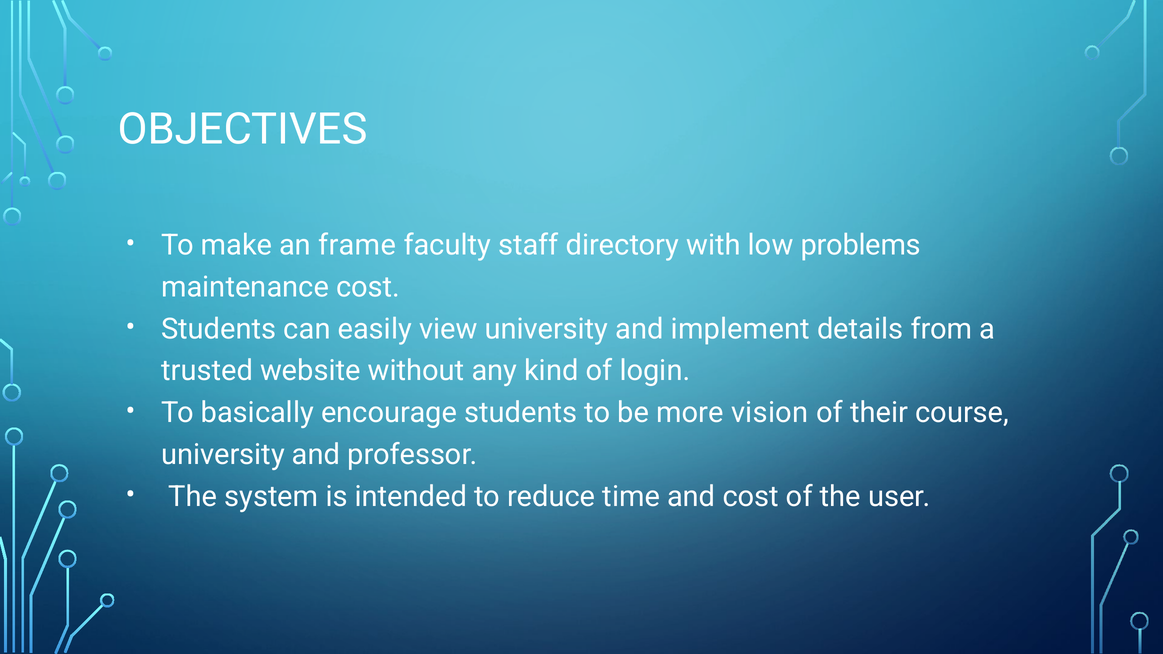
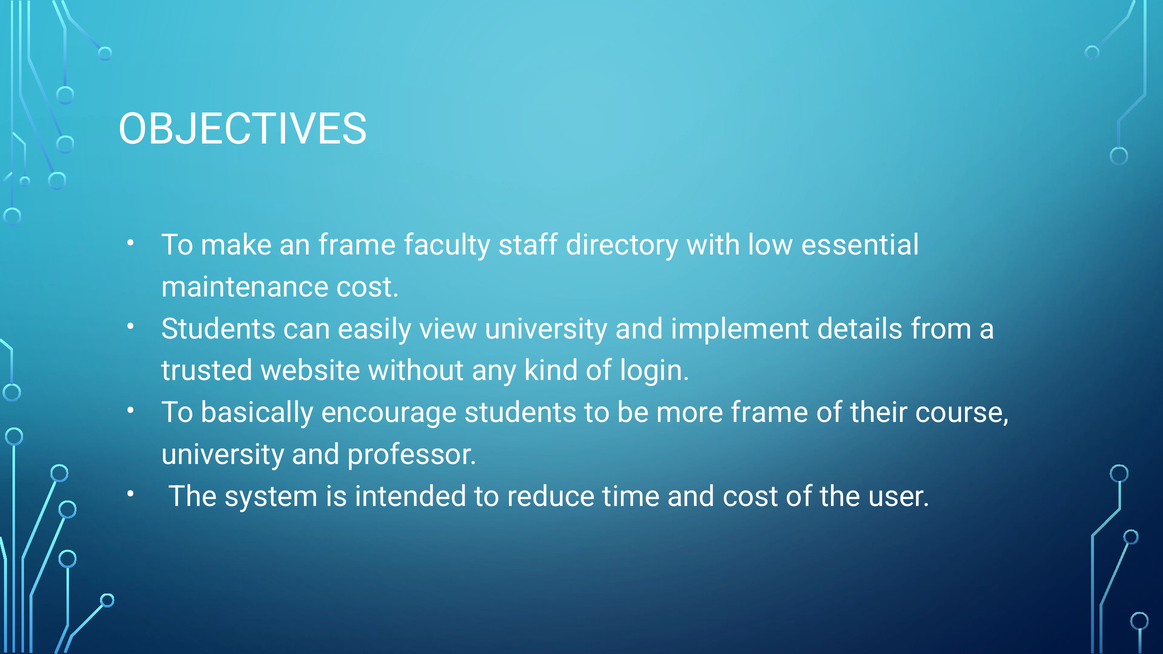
problems: problems -> essential (860, 245)
more vision: vision -> frame (770, 413)
